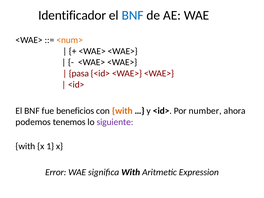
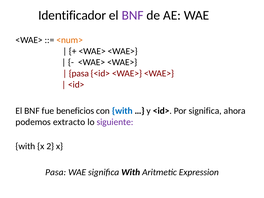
BNF colour: blue -> purple (133, 15)
with colour: orange -> blue (122, 111)
Por number: number -> significa (205, 111)
tenemos: tenemos -> extracto (69, 122)
1: 1 -> 2 (50, 146)
Error: Error -> Pasa (56, 172)
